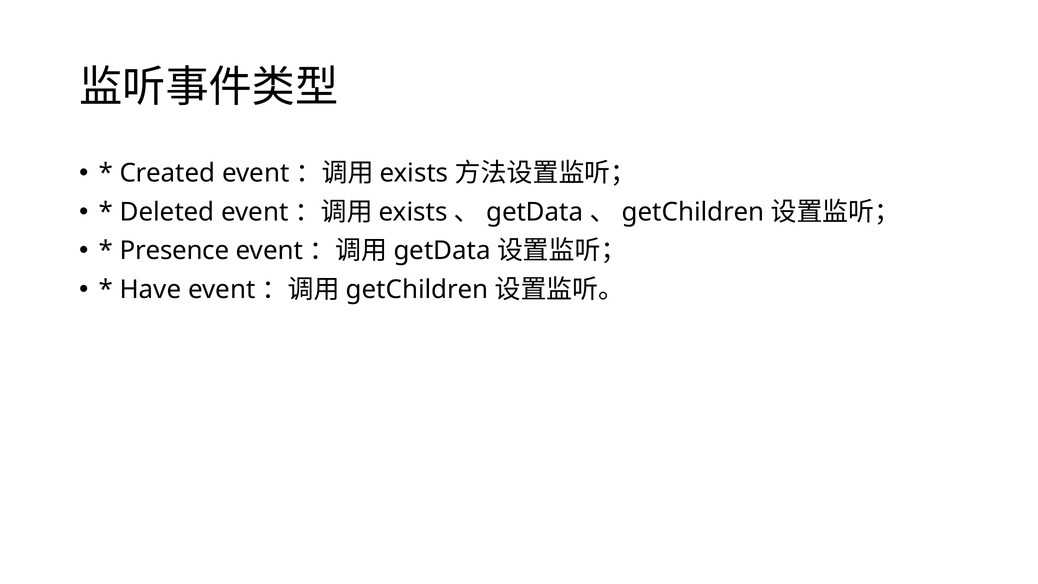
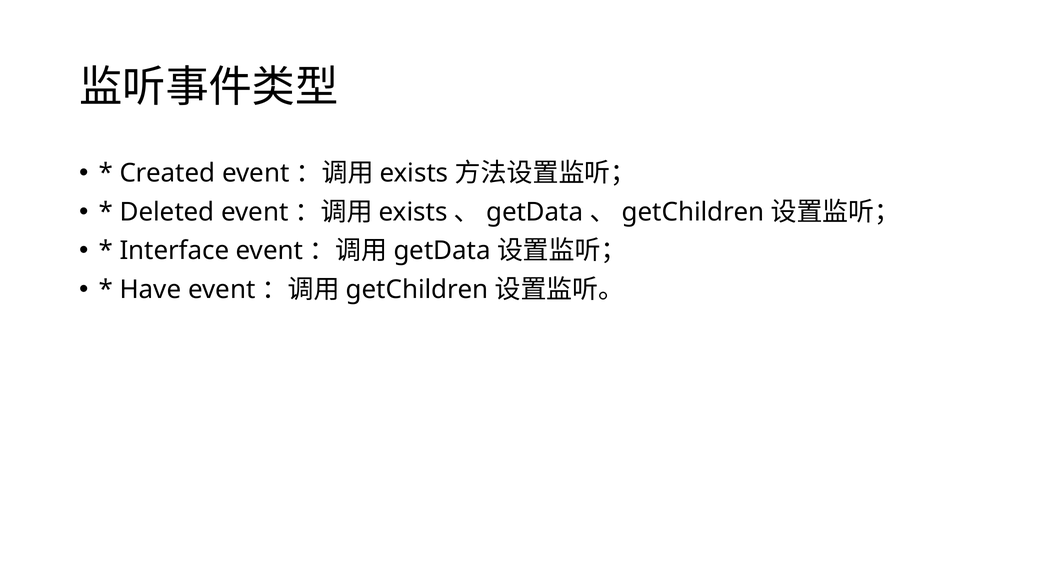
Presence: Presence -> Interface (174, 251)
